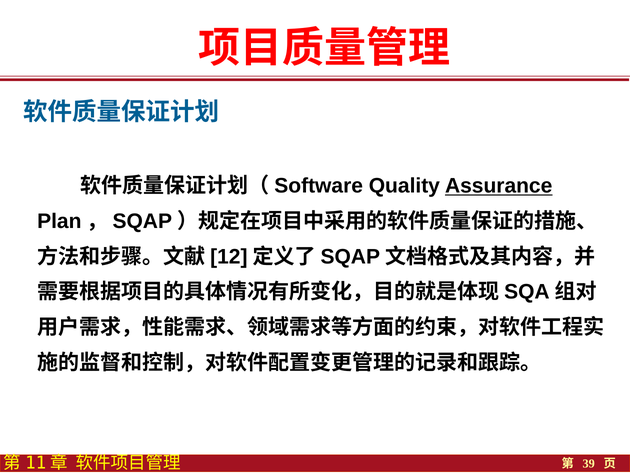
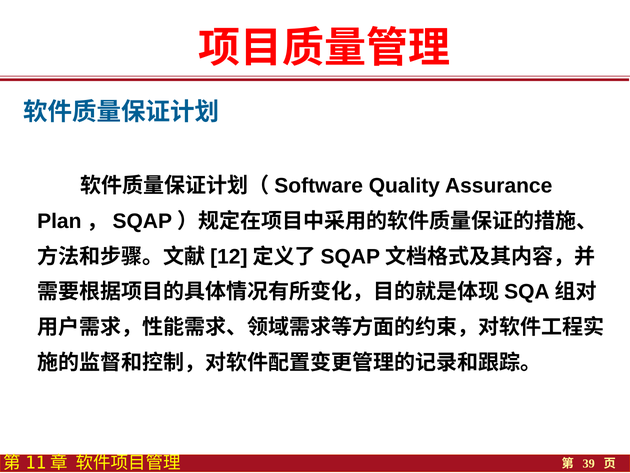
Assurance underline: present -> none (499, 186)
